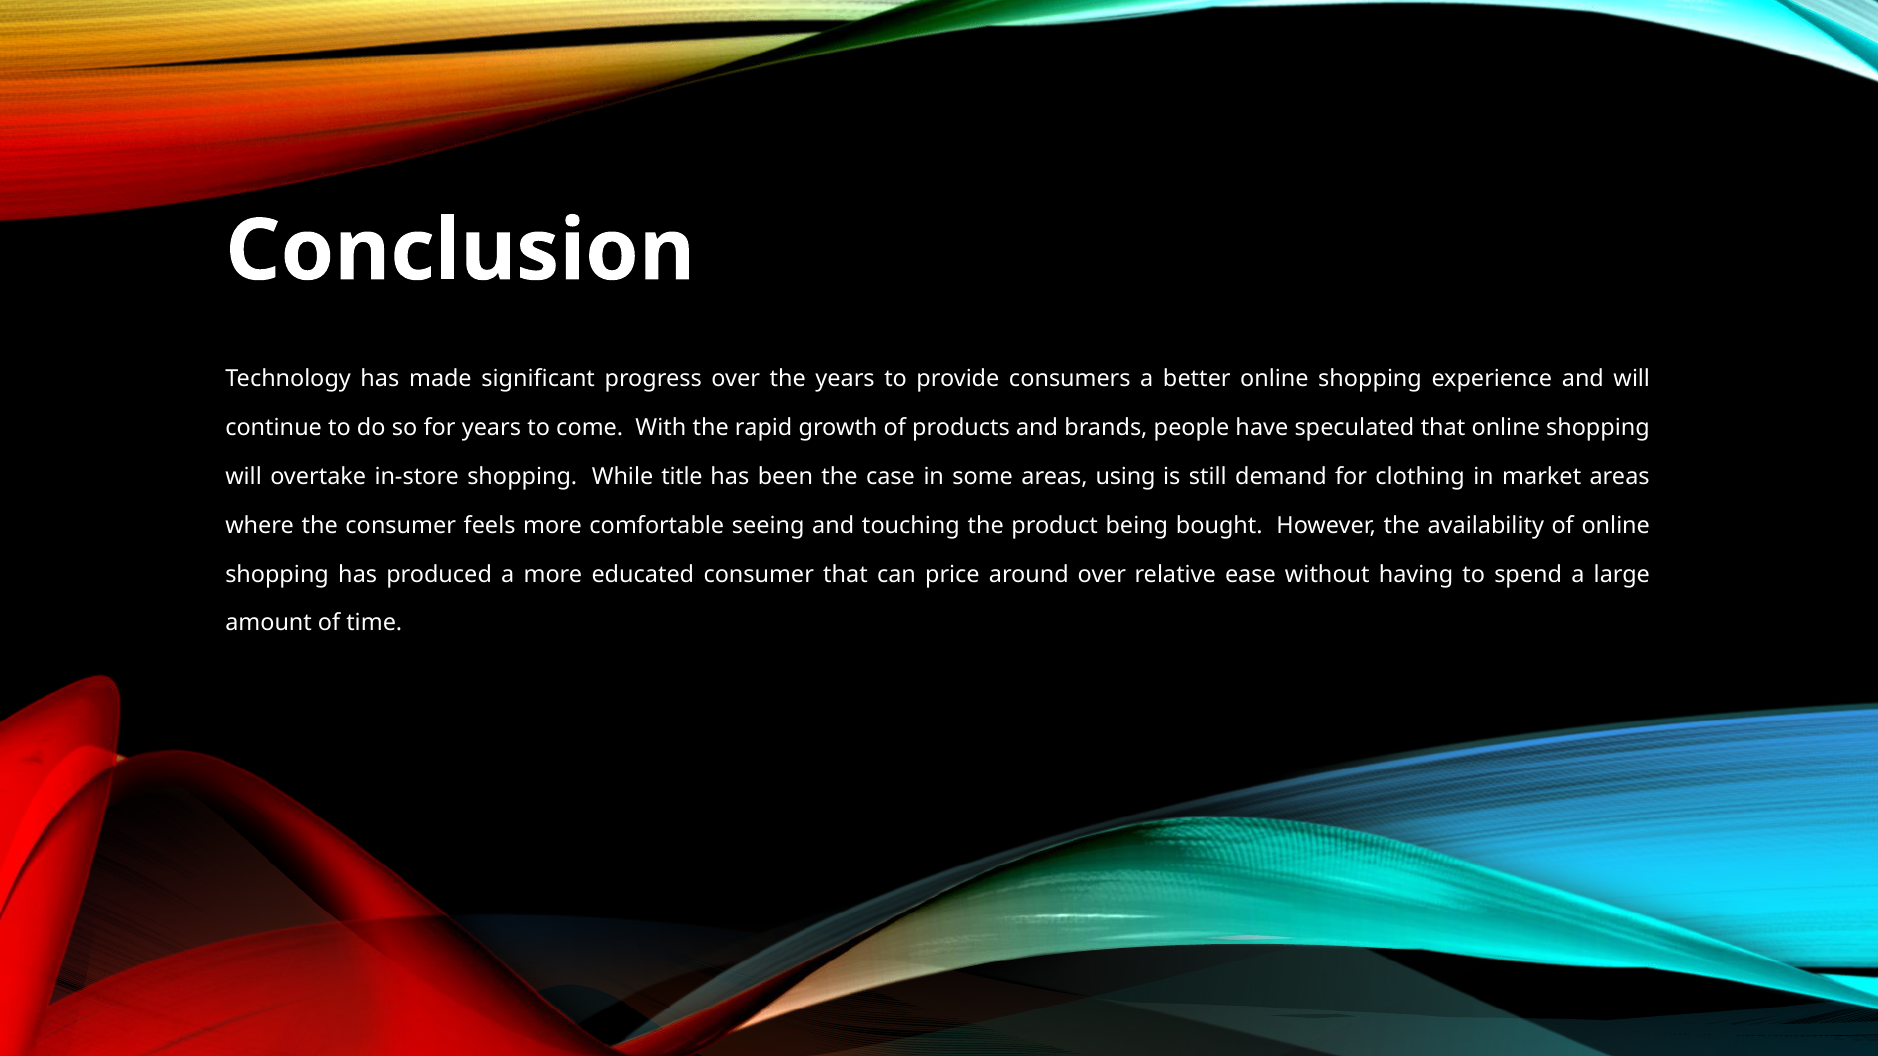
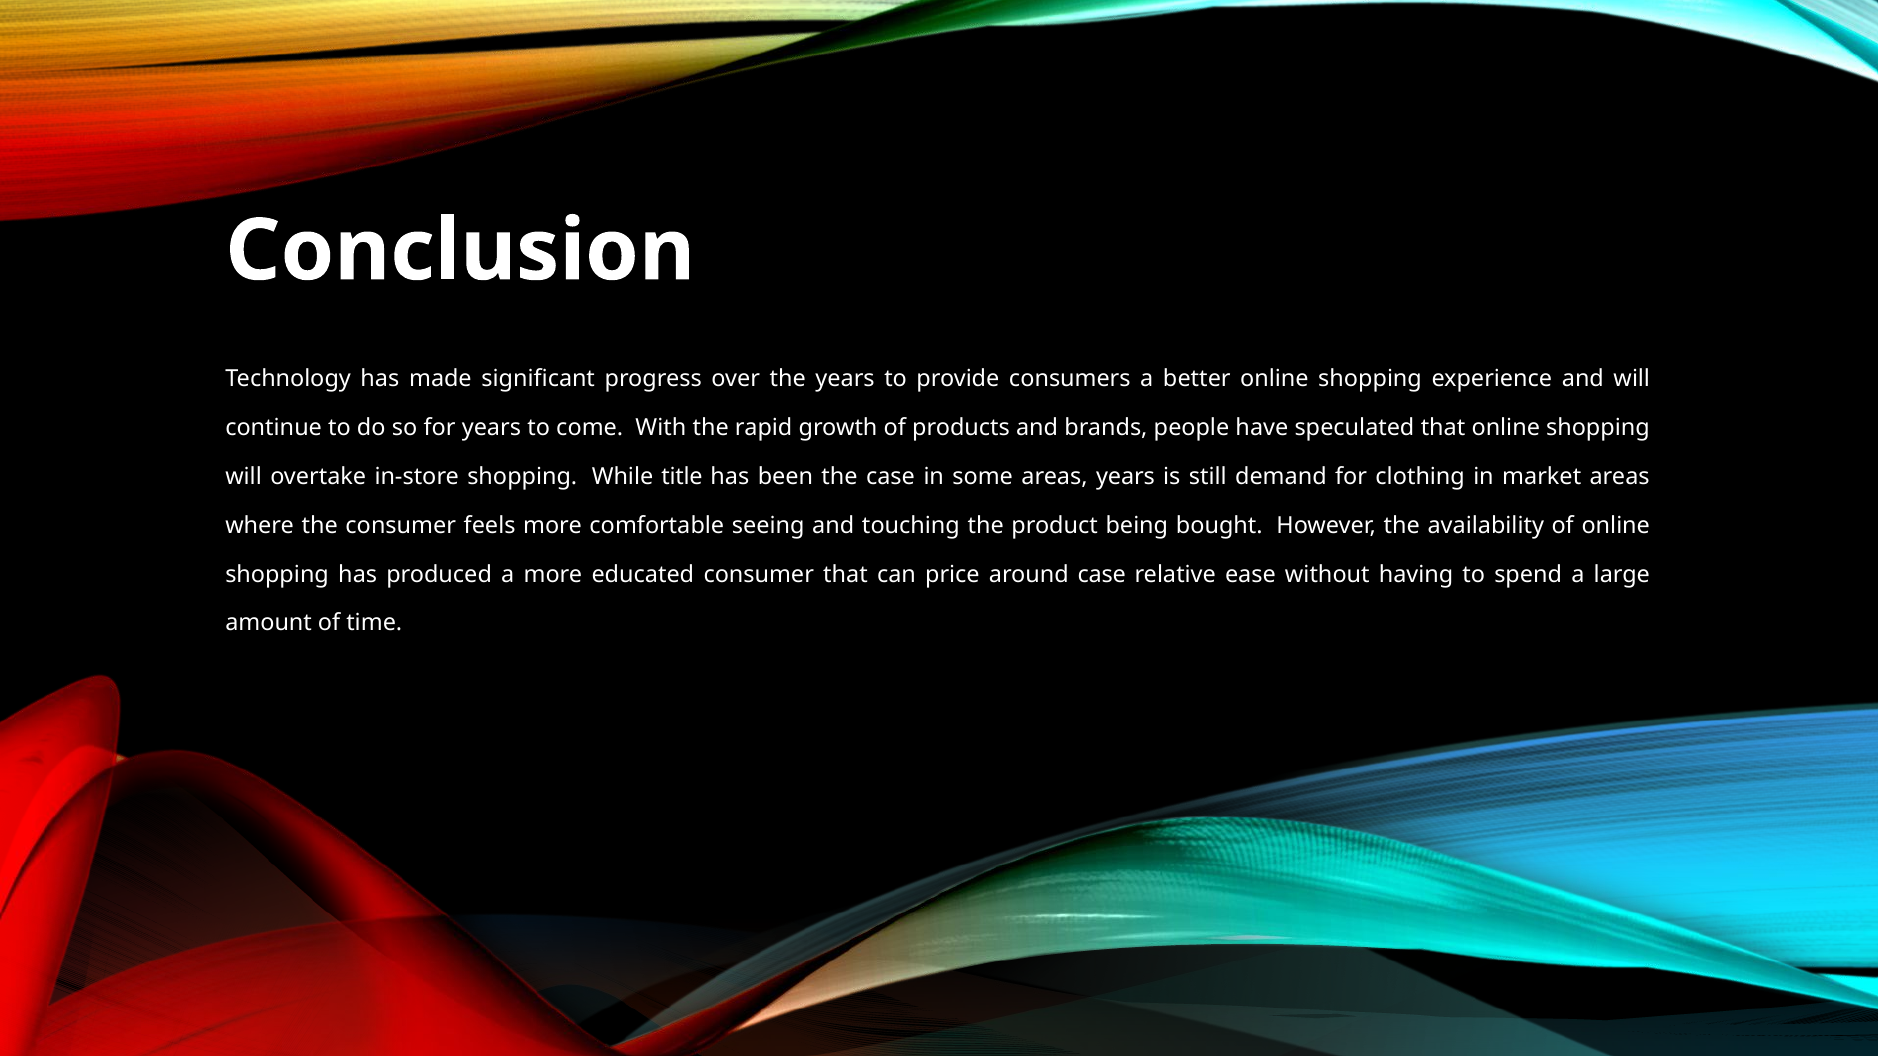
areas using: using -> years (1126, 477)
around over: over -> case (1102, 575)
